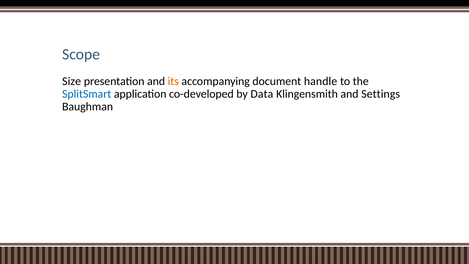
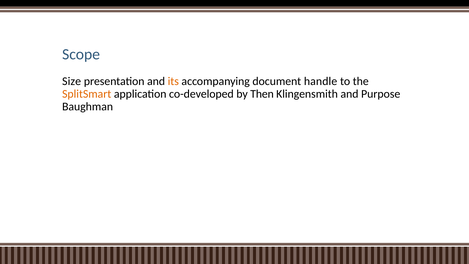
SplitSmart colour: blue -> orange (87, 94)
Data: Data -> Then (262, 94)
Settings: Settings -> Purpose (381, 94)
